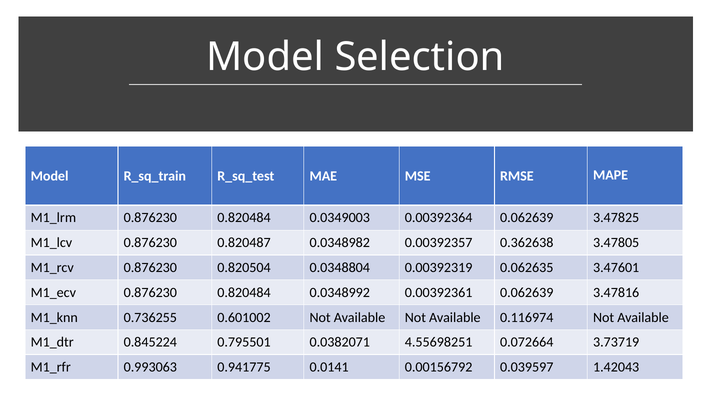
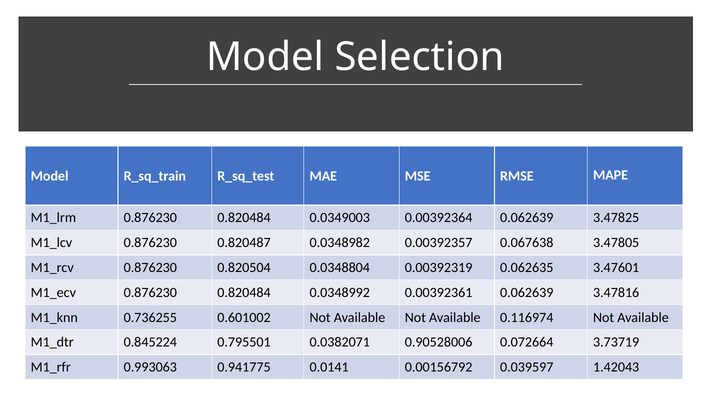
0.362638: 0.362638 -> 0.067638 (527, 243)
4.55698251: 4.55698251 -> 0.90528006 (439, 342)
